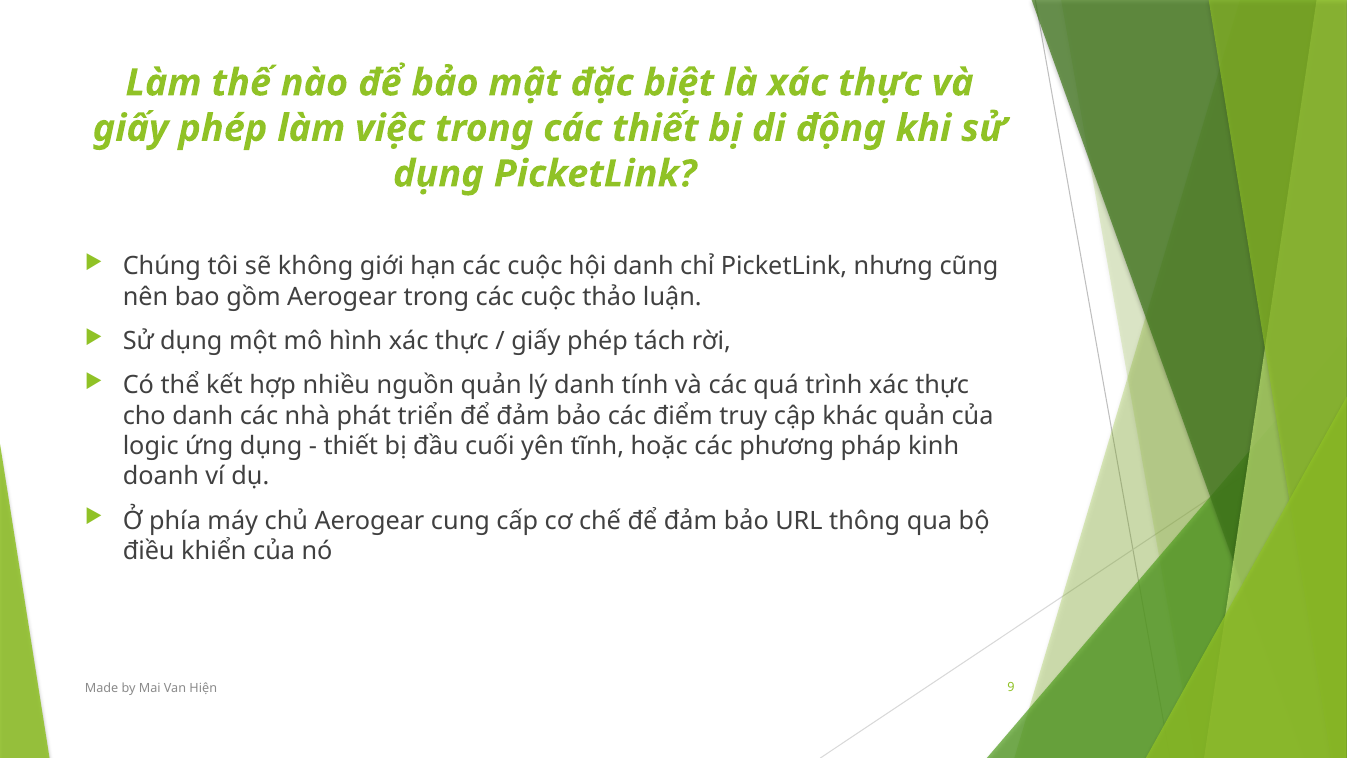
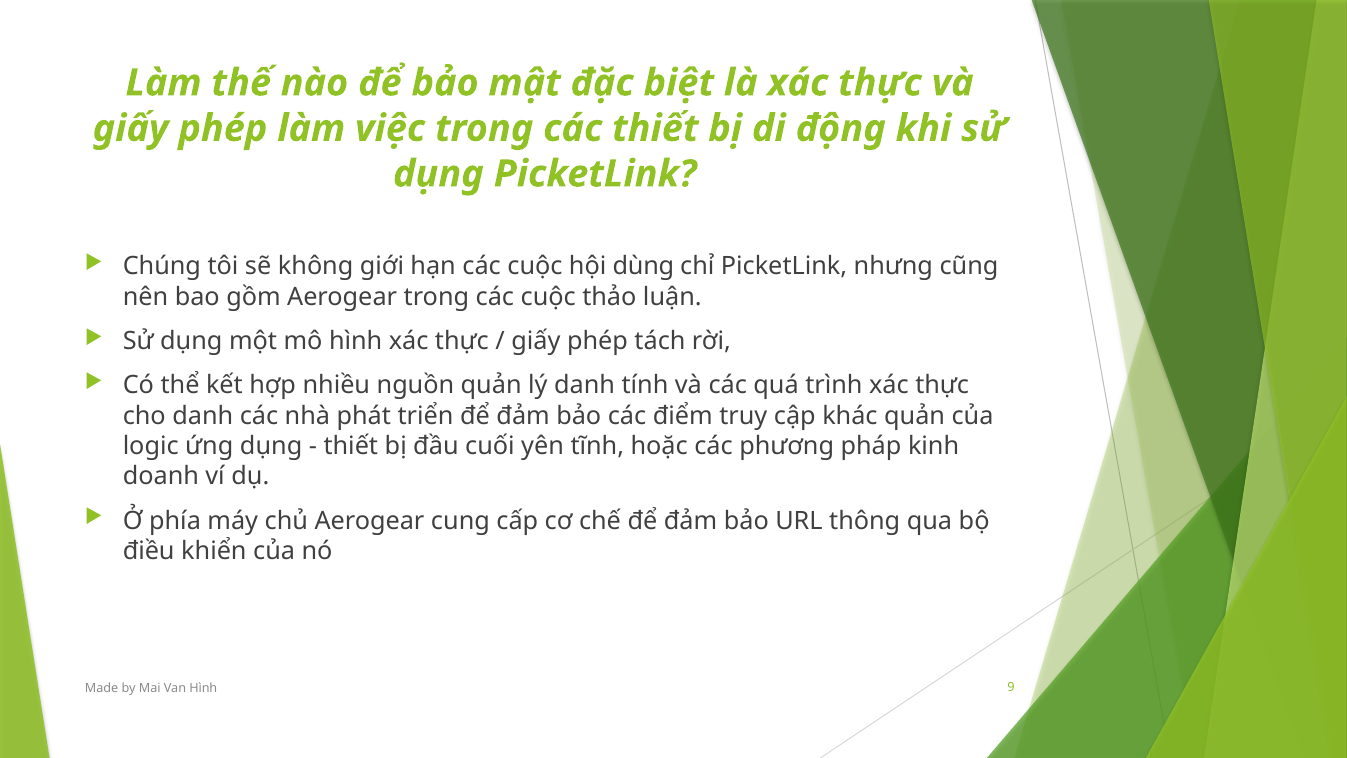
hội danh: danh -> dùng (643, 266)
Van Hiện: Hiện -> Hình (203, 688)
